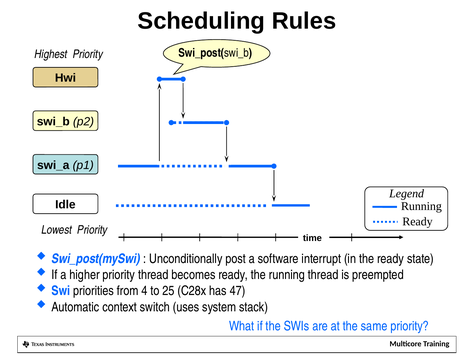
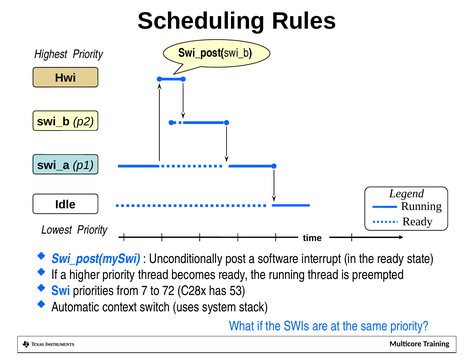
4: 4 -> 7 (144, 291)
25: 25 -> 72 (168, 291)
47: 47 -> 53 (238, 291)
